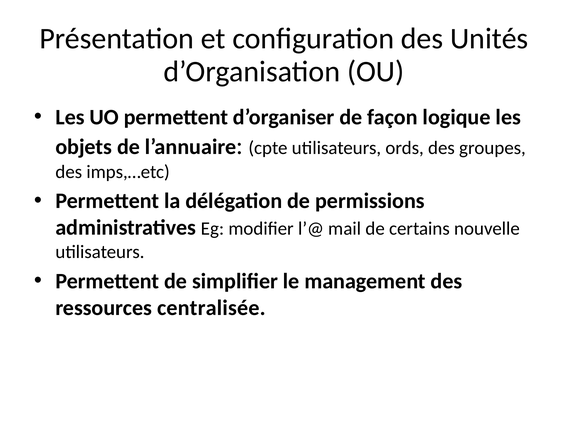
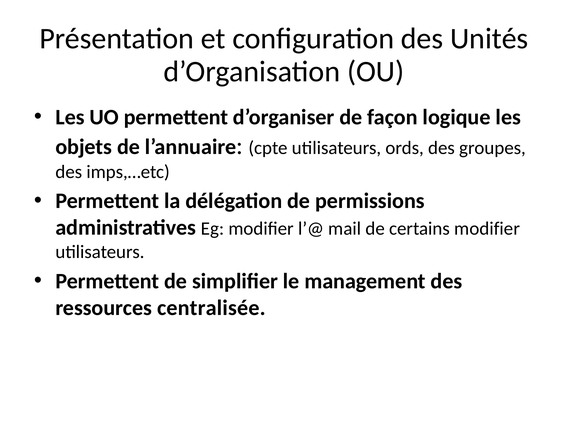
certains nouvelle: nouvelle -> modifier (487, 229)
